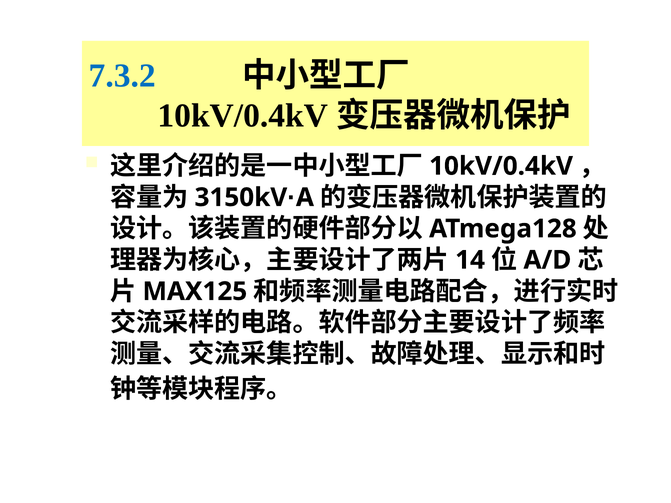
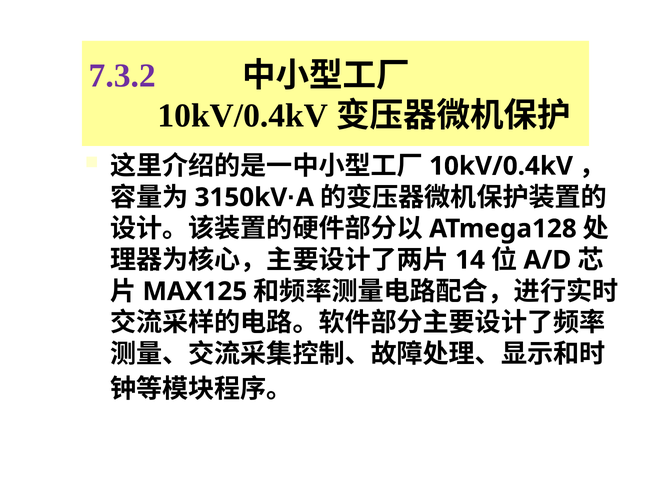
7.3.2 colour: blue -> purple (122, 76)
